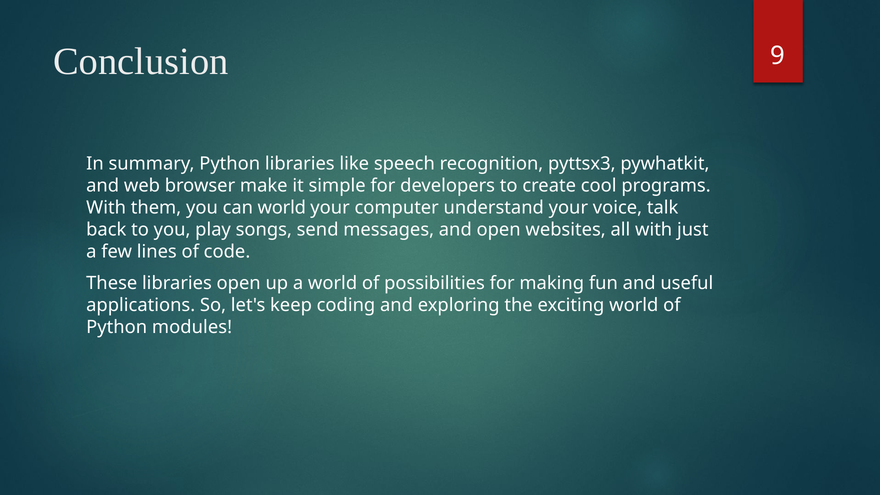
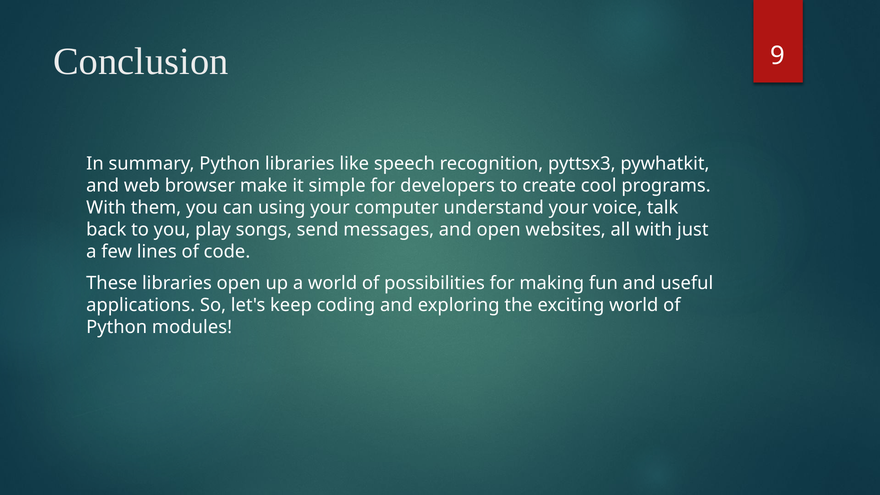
can world: world -> using (282, 208)
